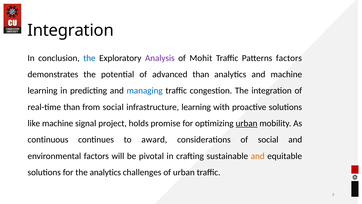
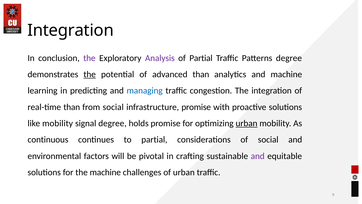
the colour: blue -> purple (89, 58)
of Mohit: Mohit -> Partial (201, 58)
Patterns factors: factors -> degree (289, 58)
the underline: none -> present (90, 74)
infrastructure learning: learning -> promise (196, 107)
like machine: machine -> mobility (58, 123)
signal project: project -> degree (112, 123)
to award: award -> partial (154, 139)
and colour: orange -> purple (258, 156)
the analytics: analytics -> machine (105, 172)
